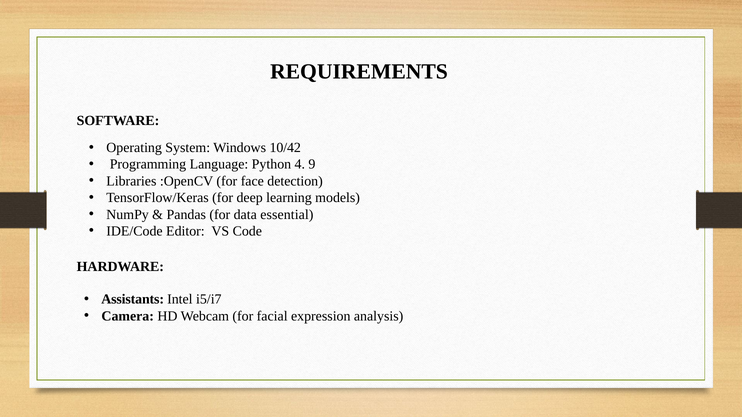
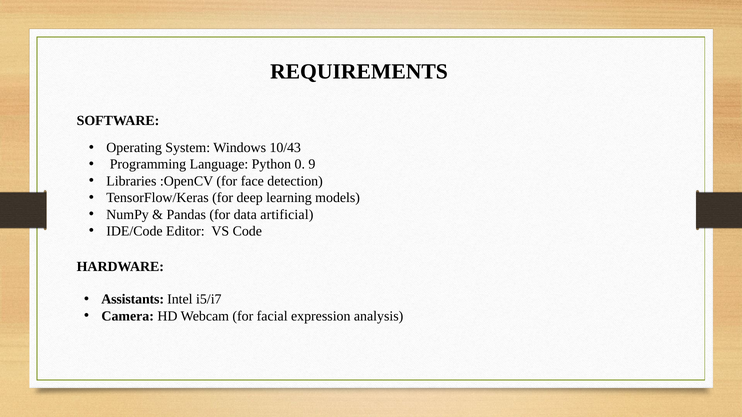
10/42: 10/42 -> 10/43 (285, 148)
4: 4 -> 0 (300, 165)
essential: essential -> artificial (287, 215)
